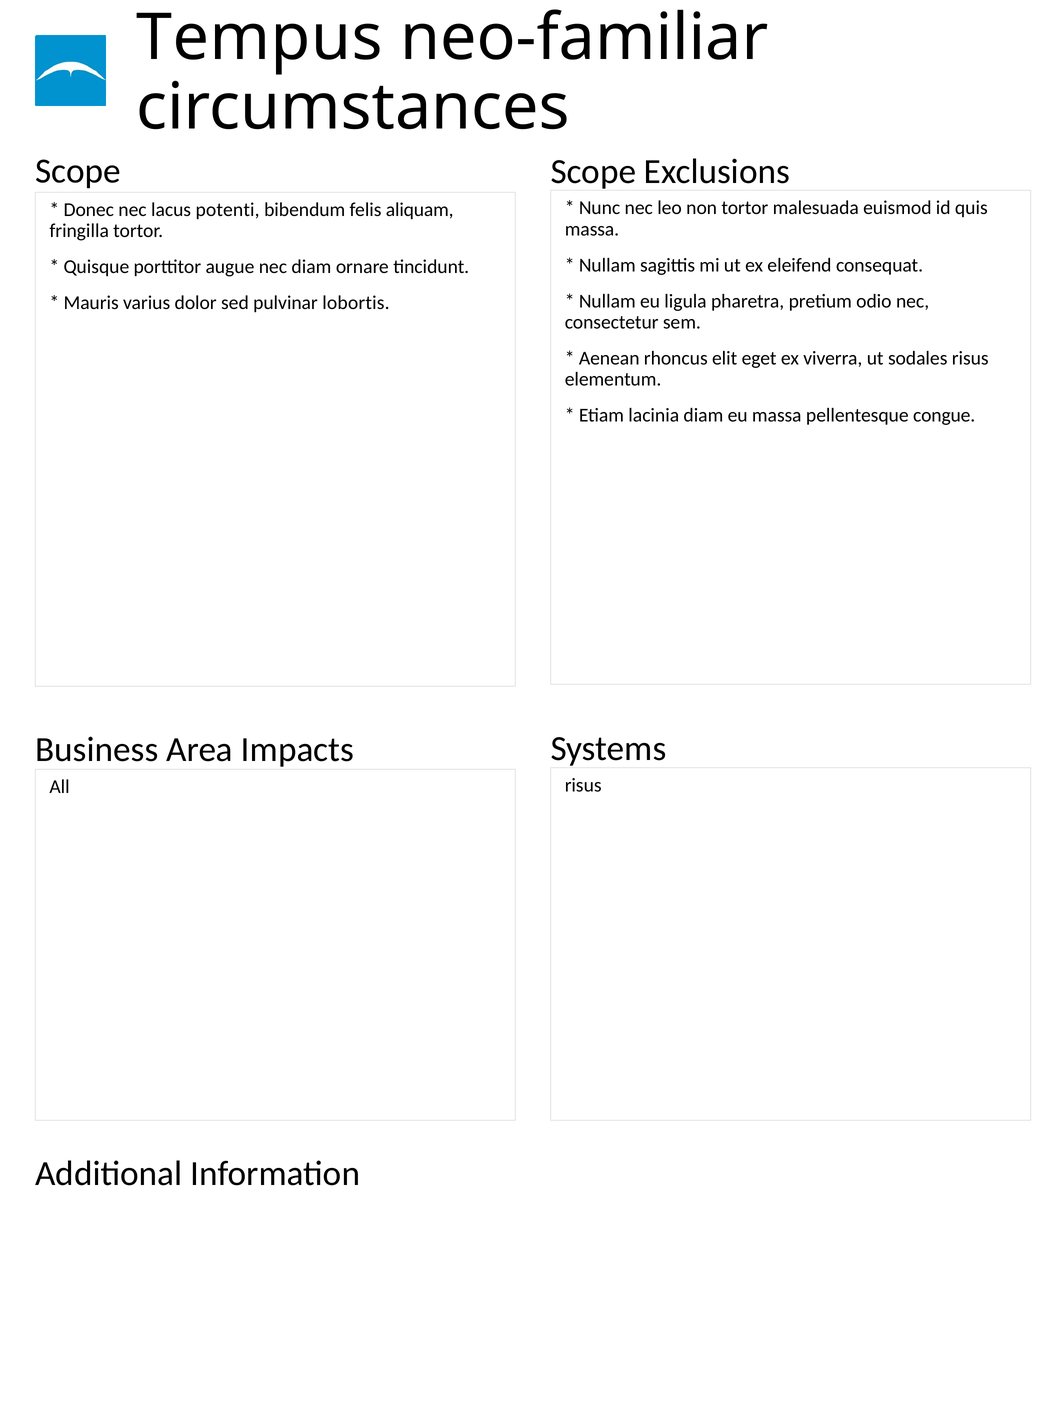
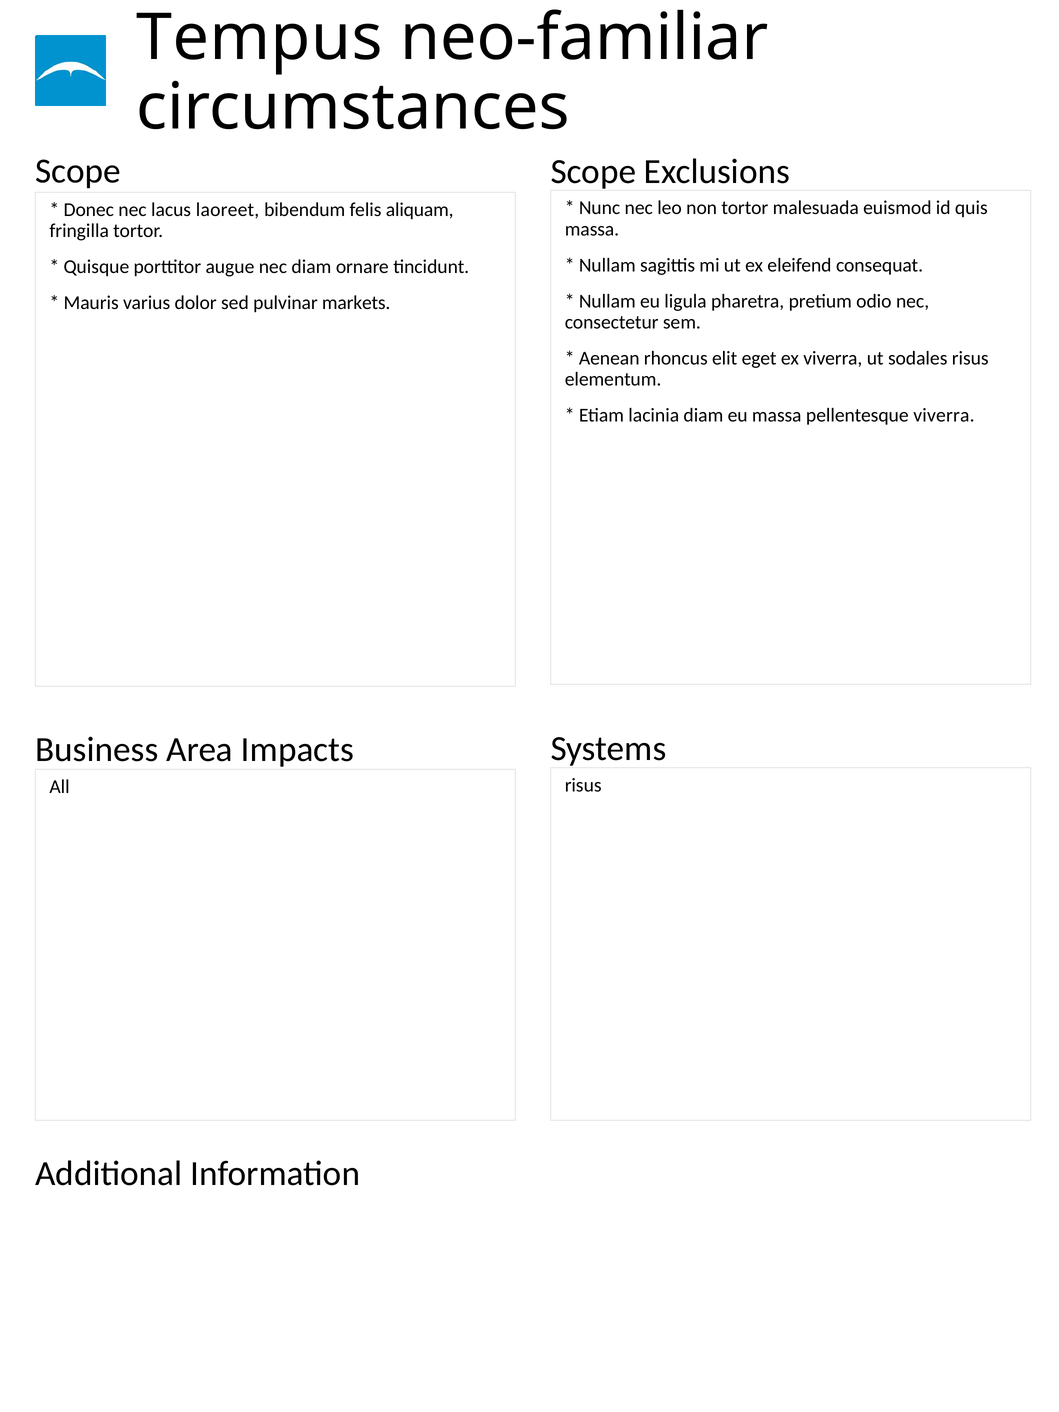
potenti: potenti -> laoreet (228, 210)
lobortis: lobortis -> markets (356, 303)
pellentesque congue: congue -> viverra (944, 415)
